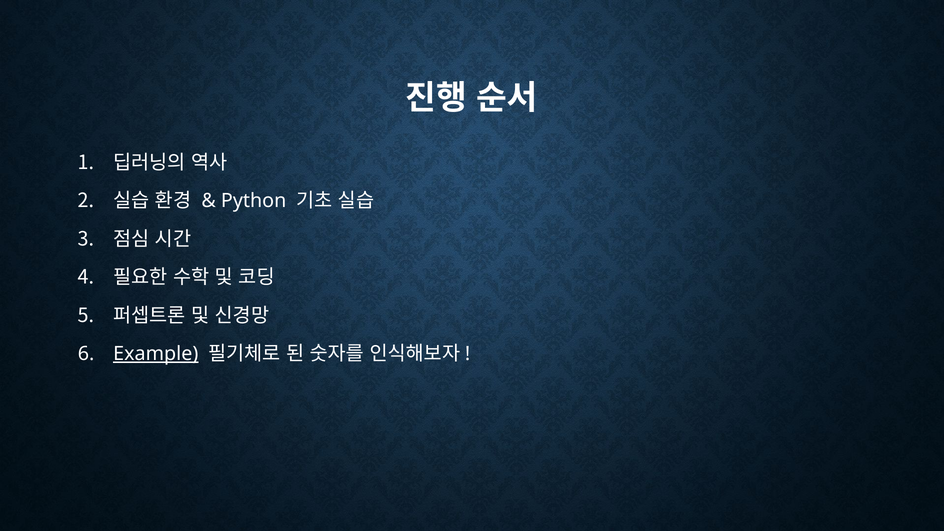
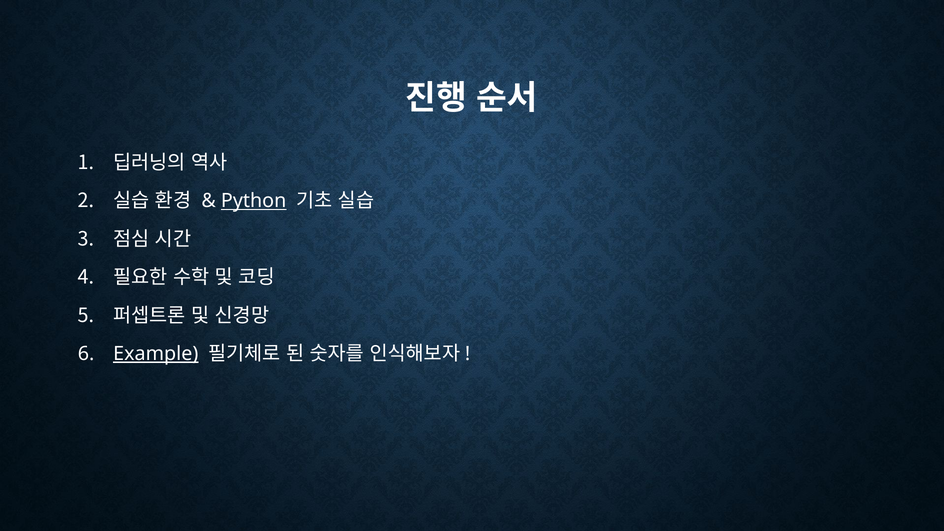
Python underline: none -> present (254, 201)
